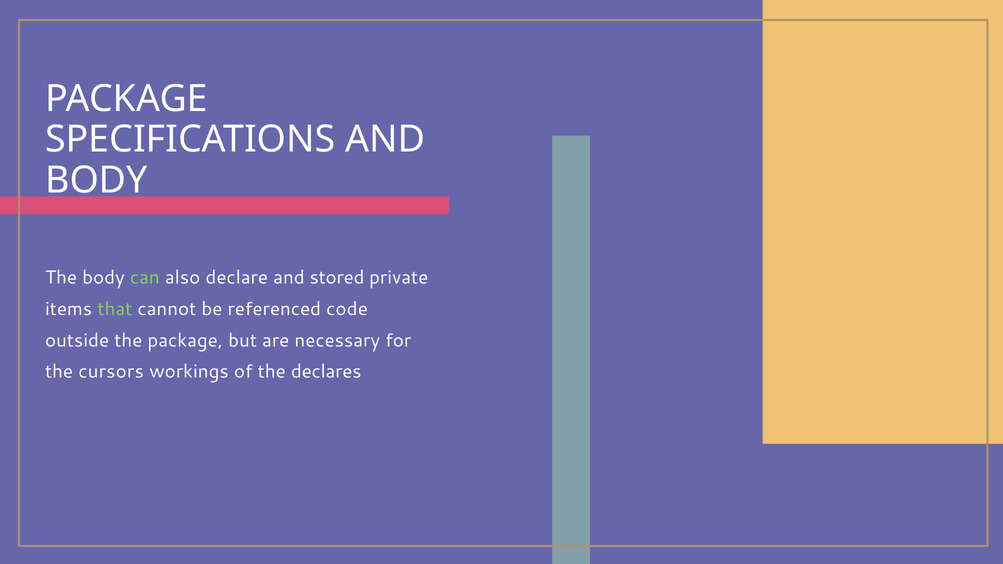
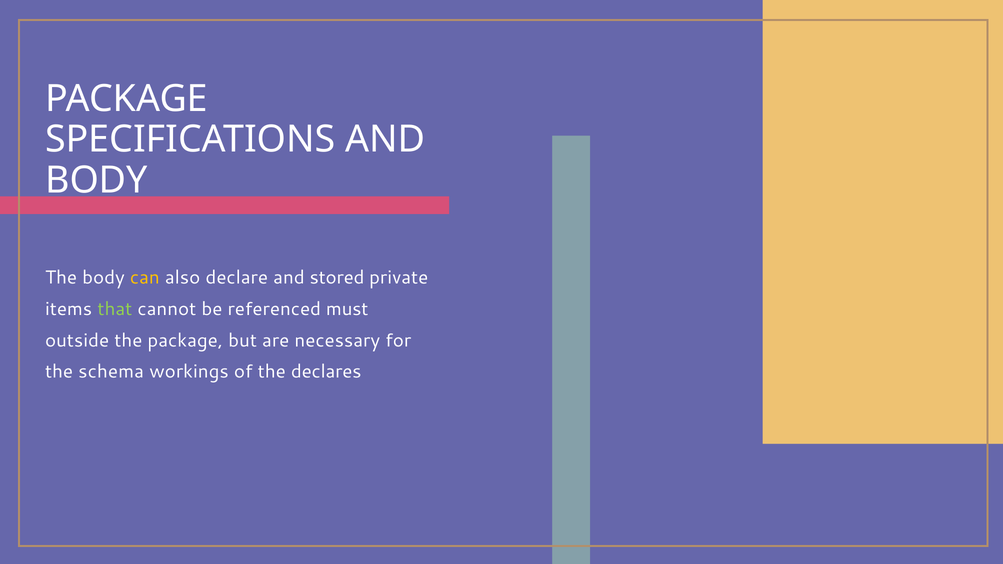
can colour: light green -> yellow (145, 278)
code: code -> must (347, 309)
cursors: cursors -> schema (111, 372)
